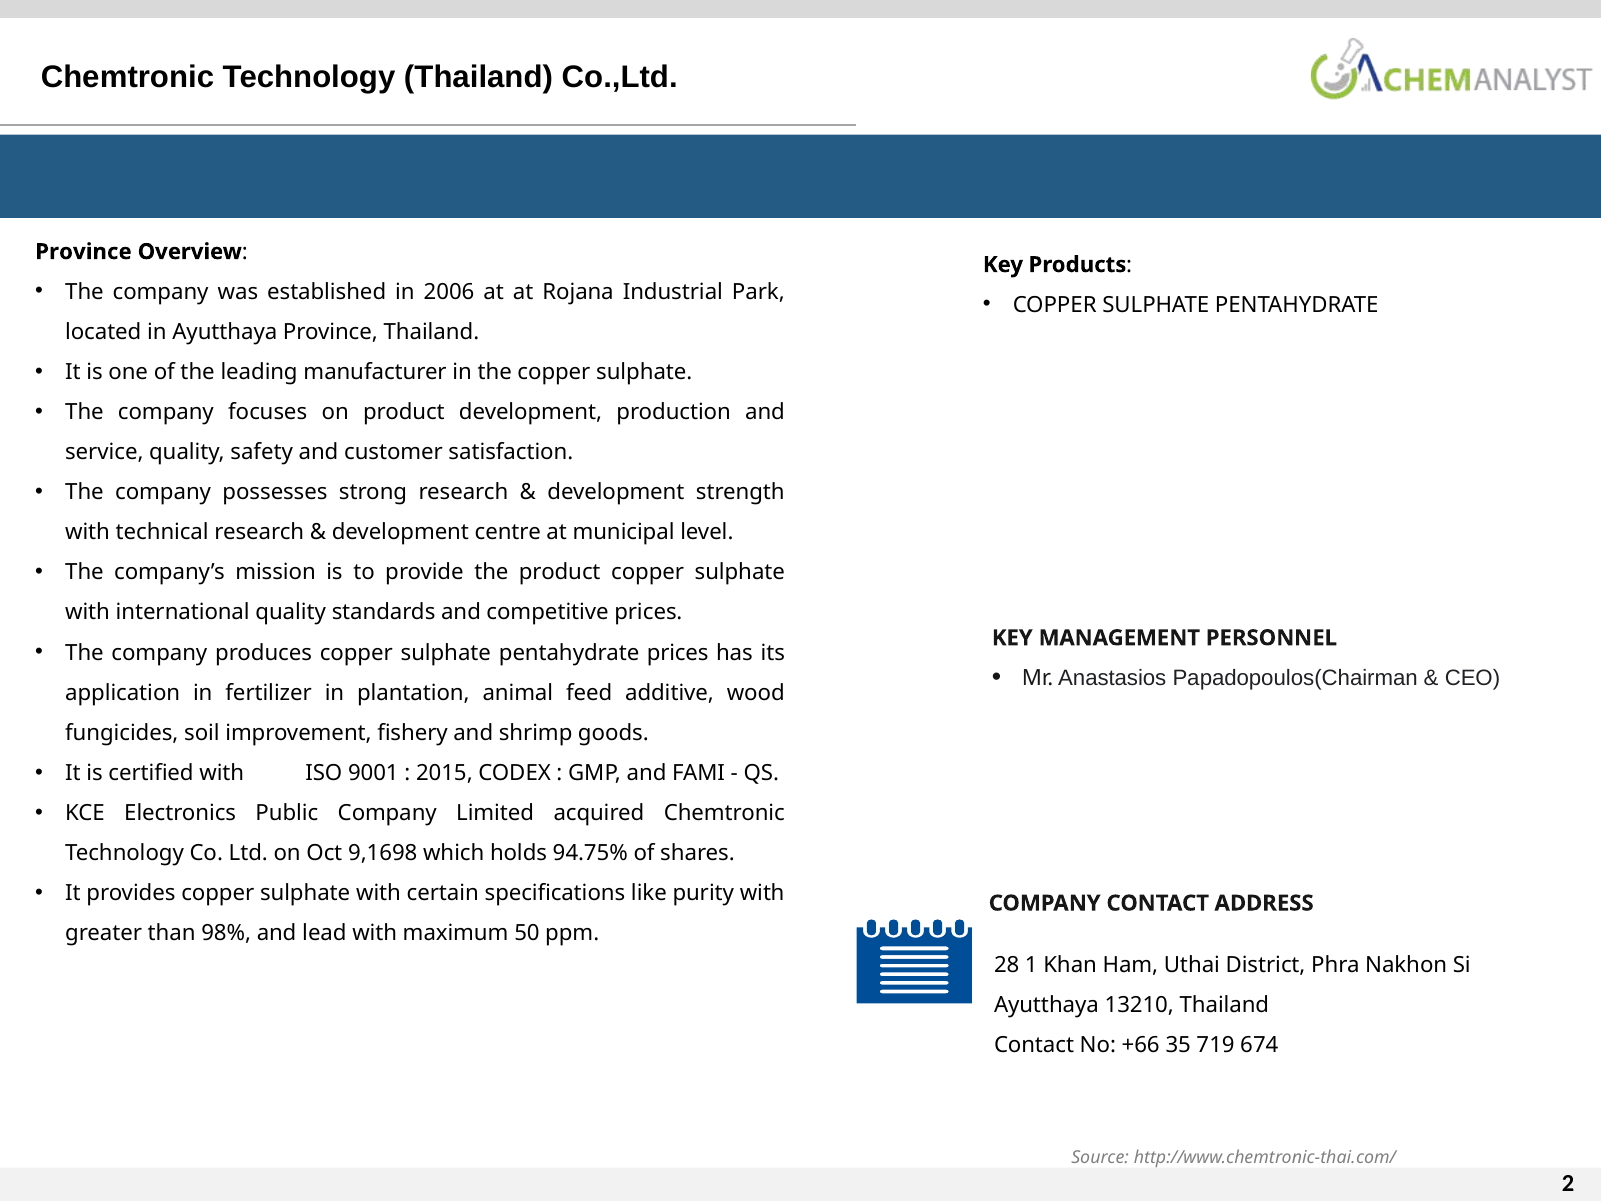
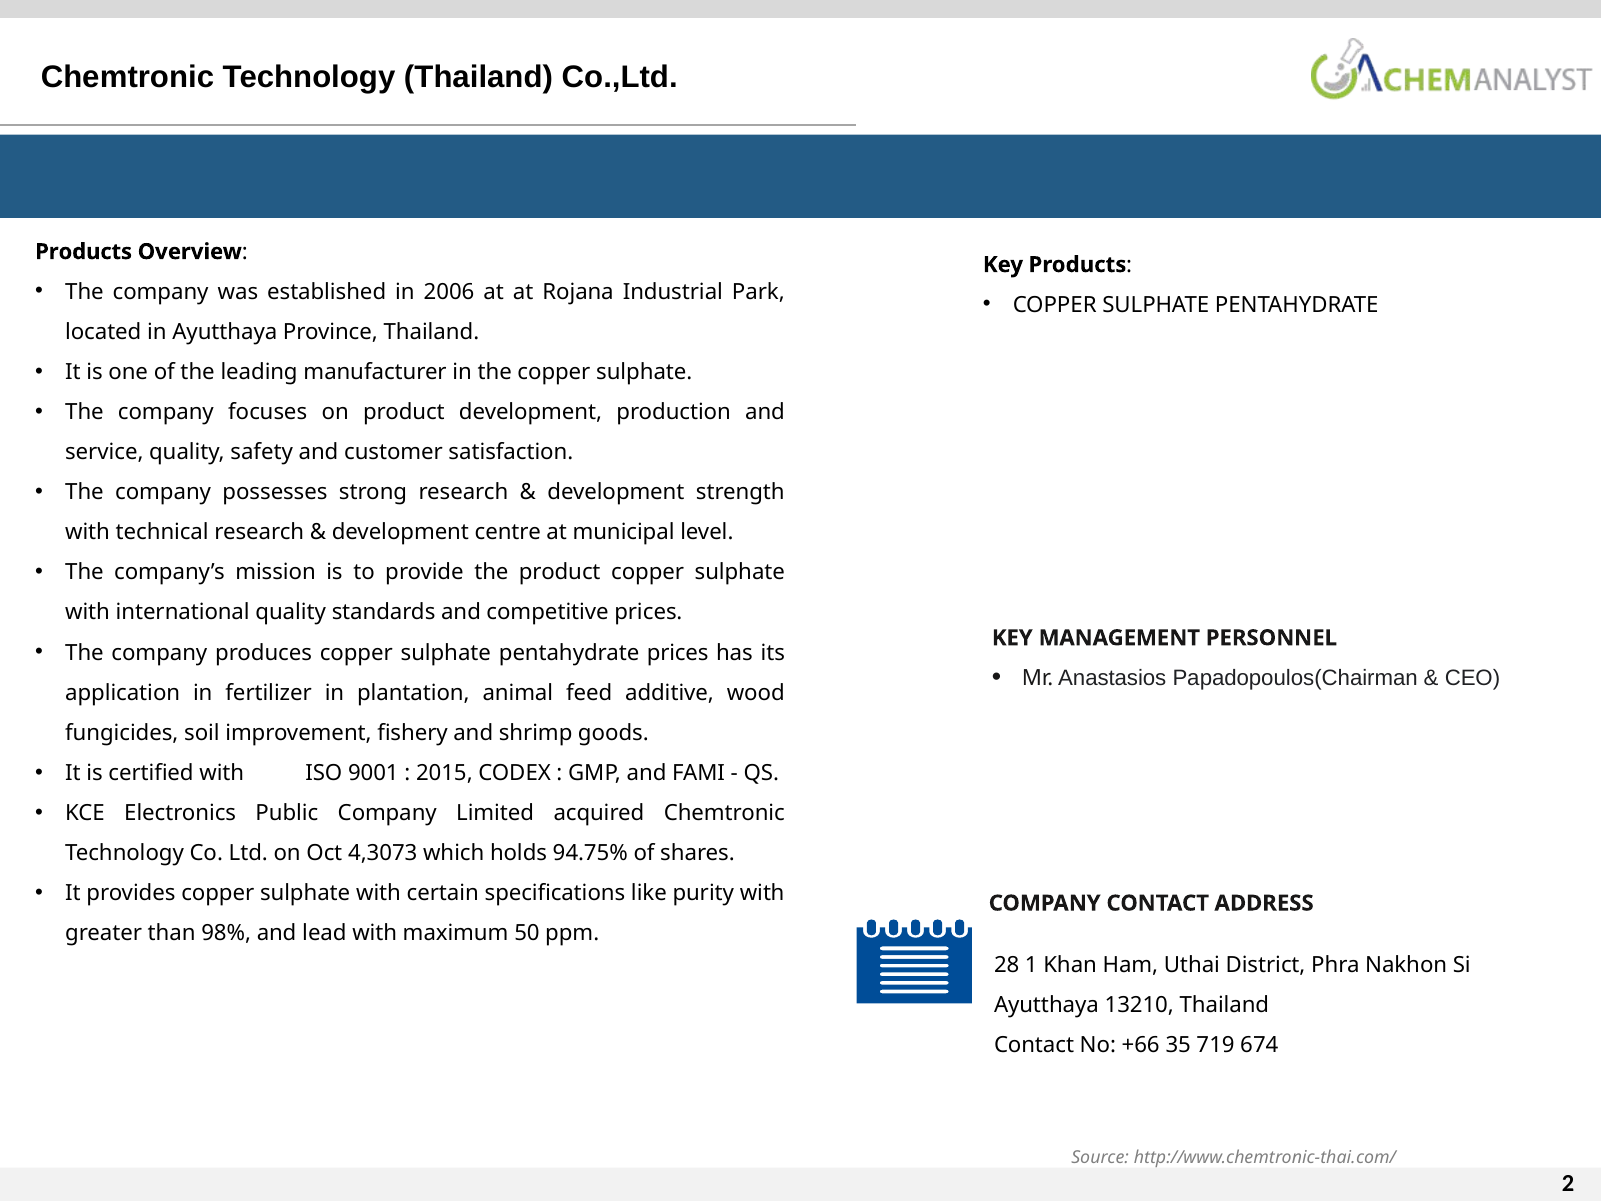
Province: Province -> Products (84, 252)
9,1698: 9,1698 -> 4,3073 (383, 853)
